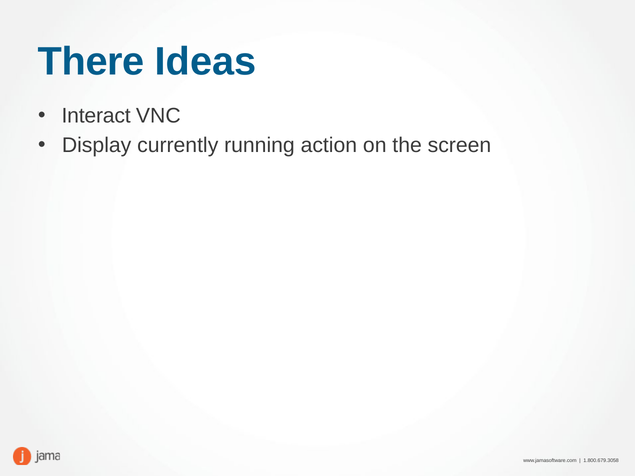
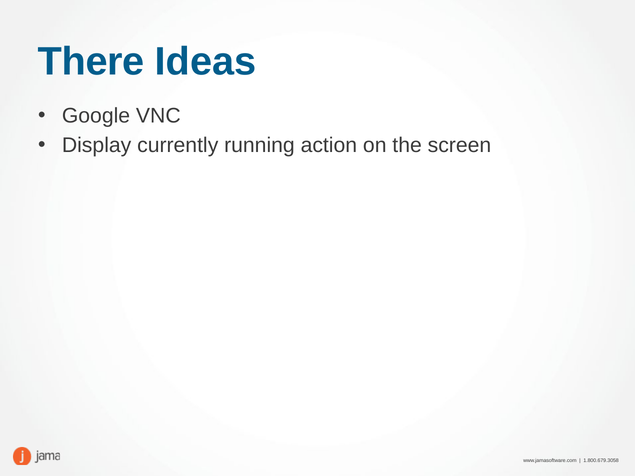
Interact: Interact -> Google (96, 116)
